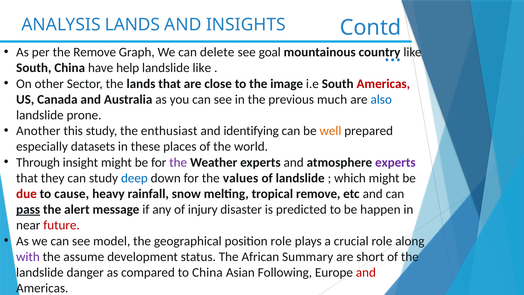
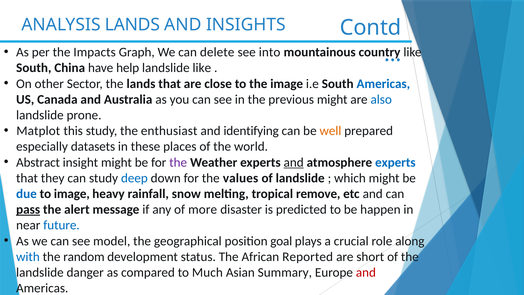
the Remove: Remove -> Impacts (95, 52)
goal: goal -> into (270, 52)
Americas colour: red -> blue (383, 84)
previous much: much -> might (332, 99)
Another: Another -> Matplot (38, 131)
Through: Through -> Abstract (38, 162)
and underline: none -> present (294, 162)
experts colour: purple -> blue (395, 162)
due colour: red -> blue (26, 194)
to cause: cause -> image (72, 194)
injury: injury -> more (203, 209)
future colour: red -> blue (62, 225)
position role: role -> goal (281, 241)
with colour: purple -> blue (28, 257)
assume: assume -> random (84, 257)
Summary: Summary -> Reported (308, 257)
to China: China -> Much (207, 272)
Following: Following -> Summary (285, 272)
